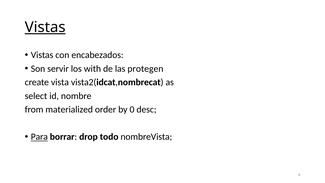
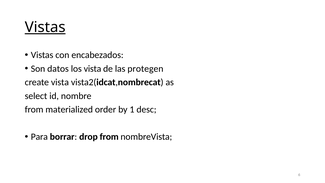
servir: servir -> datos (58, 69)
los with: with -> vista (92, 69)
0: 0 -> 1 (132, 109)
Para underline: present -> none (39, 137)
drop todo: todo -> from (109, 137)
